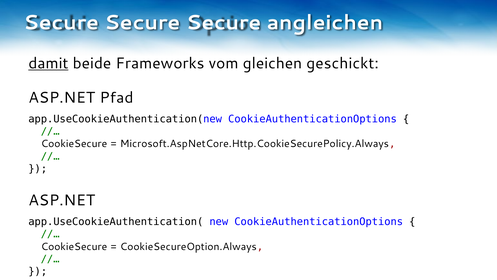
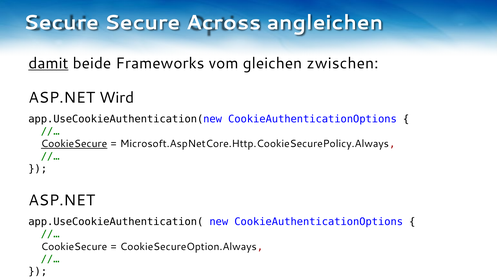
Secure: Secure -> Across (224, 22)
geschickt: geschickt -> zwischen (342, 63)
Pfad: Pfad -> Wird (117, 97)
CookieSecure underline: none -> present (74, 144)
